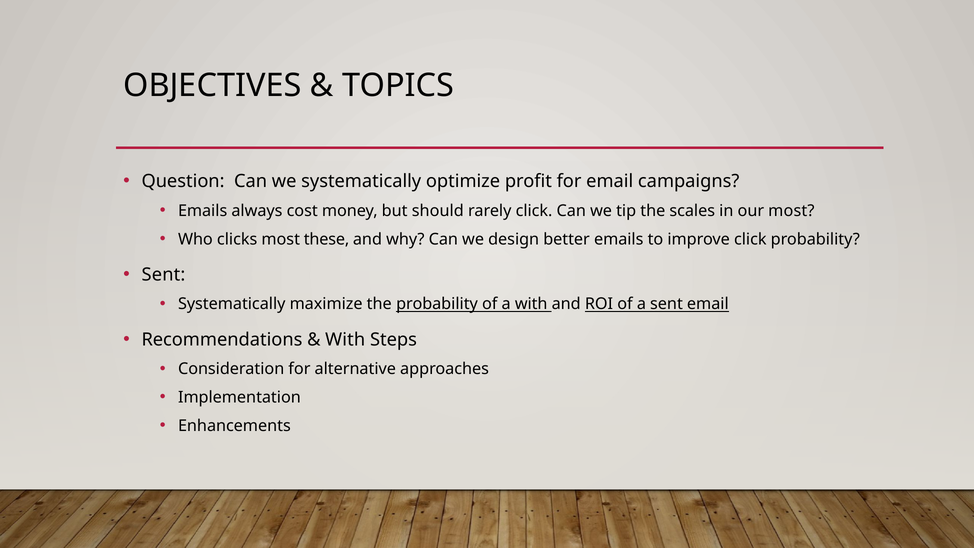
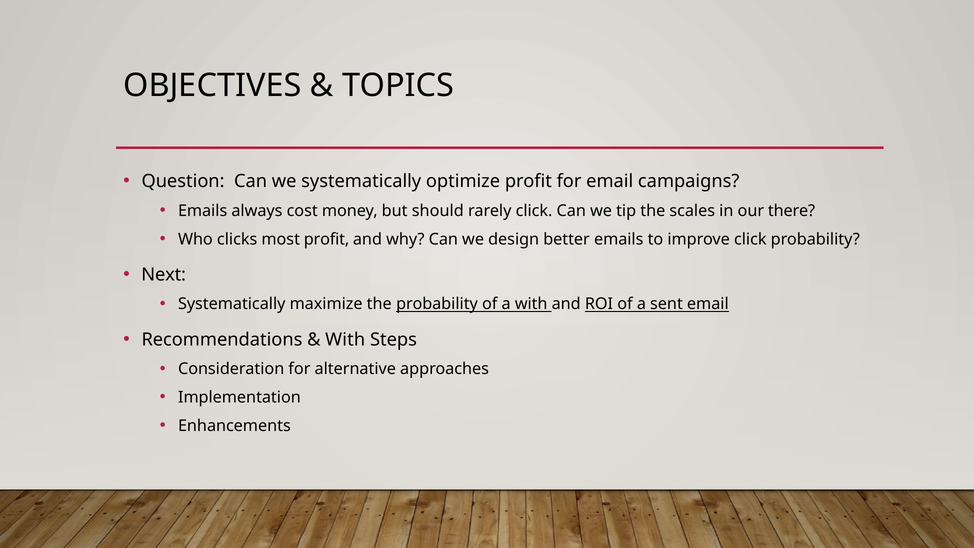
our most: most -> there (792, 211)
most these: these -> profit (327, 239)
Sent: Sent -> Next (164, 275)
